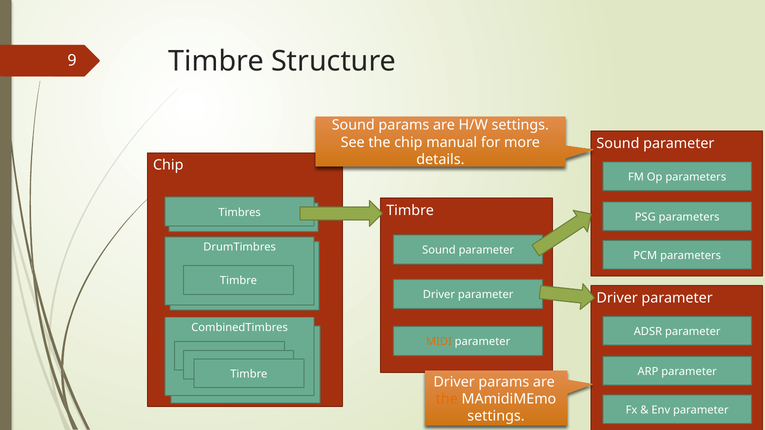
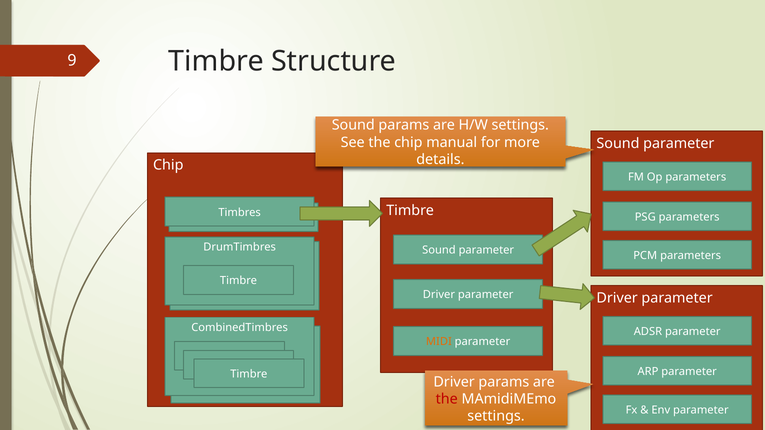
the colour: orange -> red (447, 399)
